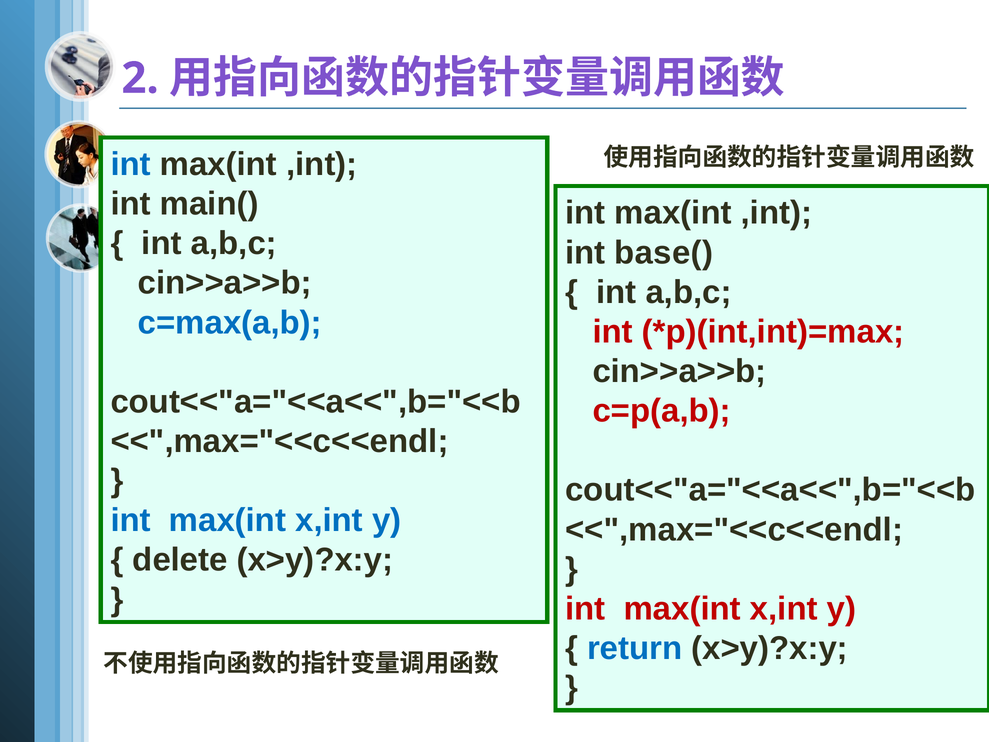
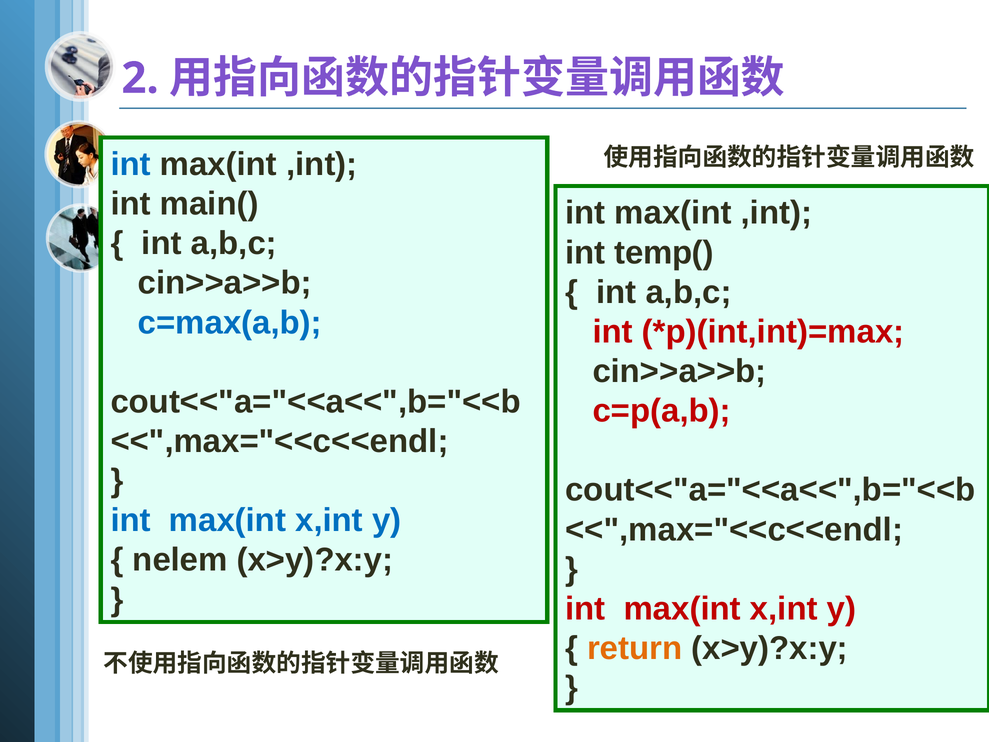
base(: base( -> temp( (664, 253)
delete: delete -> nelem (180, 560)
return colour: blue -> orange (635, 648)
